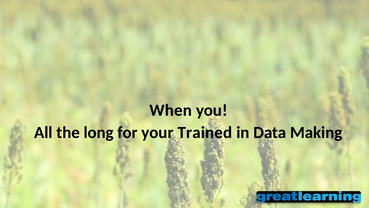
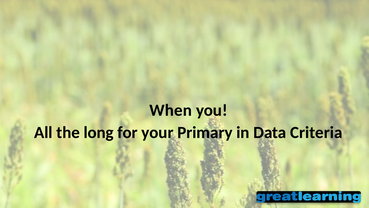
Trained: Trained -> Primary (205, 132)
Making: Making -> Criteria (316, 132)
